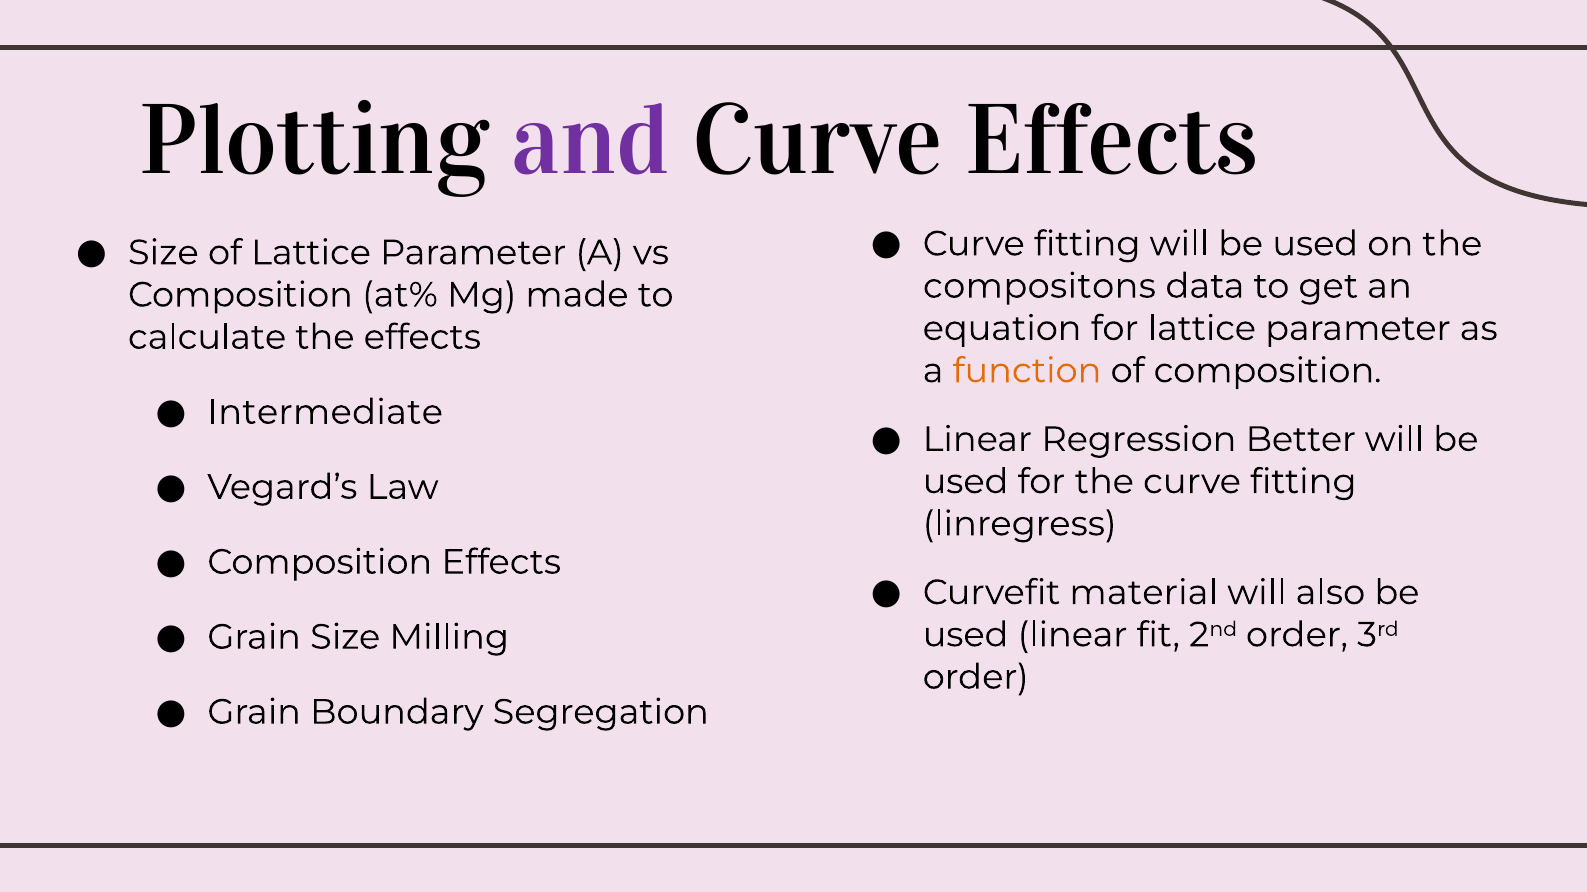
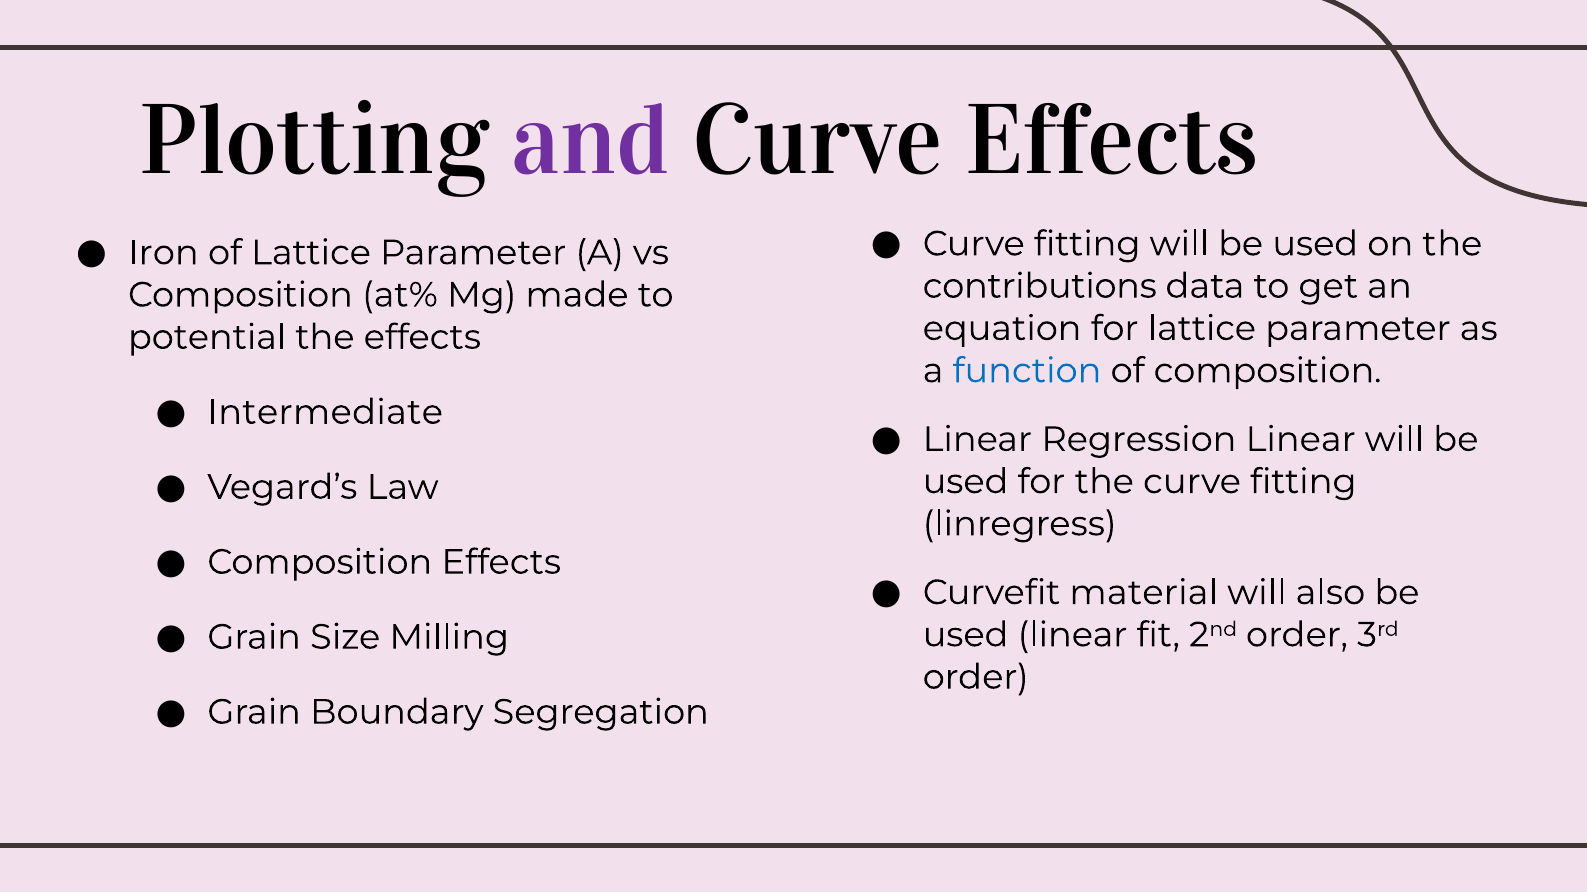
Size: Size -> Iron (163, 253)
compositons: compositons -> contributions (1040, 286)
calculate: calculate -> potential (207, 337)
function colour: orange -> blue (1027, 371)
Regression Better: Better -> Linear (1301, 440)
